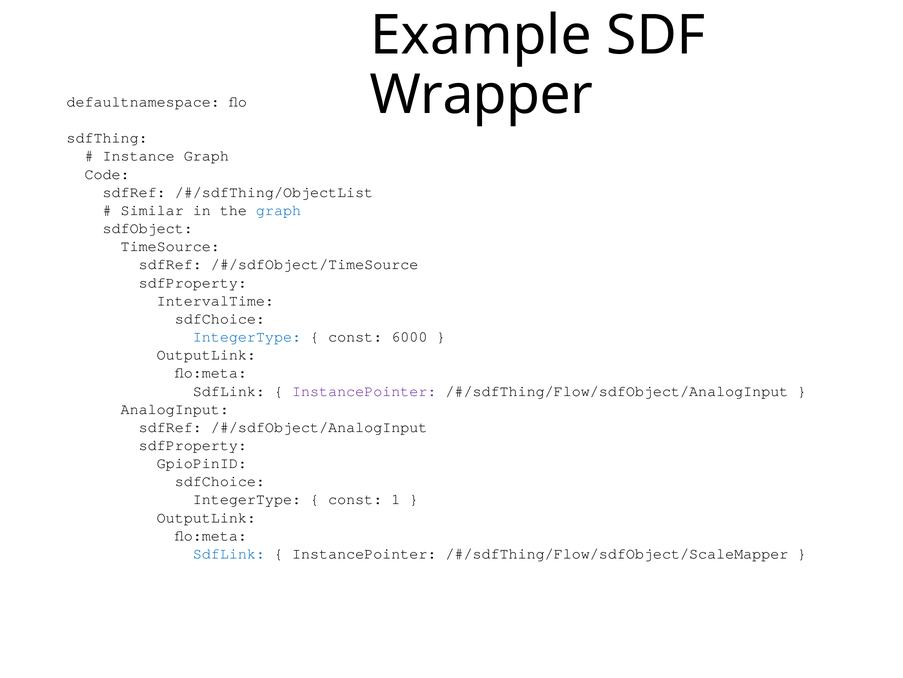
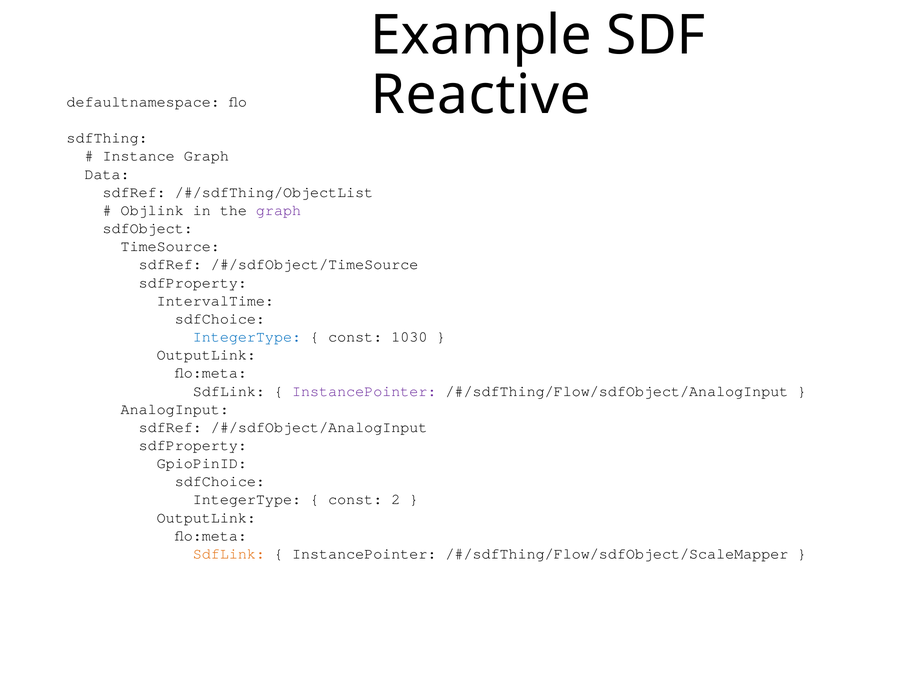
Wrapper: Wrapper -> Reactive (481, 95)
Code: Code -> Data (107, 174)
Similar: Similar -> Objlink (152, 210)
graph colour: blue -> purple (279, 210)
6000: 6000 -> 1030 (409, 336)
1: 1 -> 2 (396, 499)
SdfLink colour: blue -> orange (229, 553)
